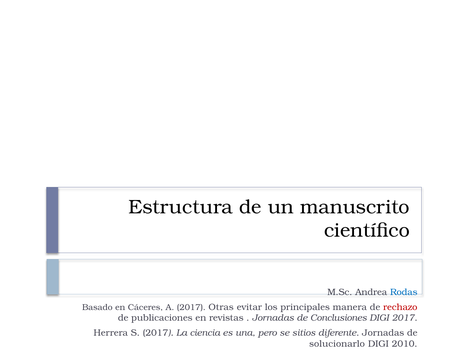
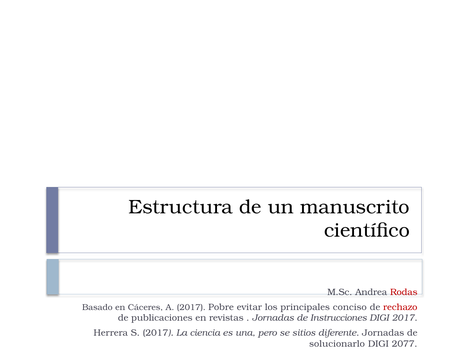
Rodas colour: blue -> red (404, 292)
Otras: Otras -> Pobre (221, 307)
manera: manera -> conciso (350, 307)
Conclusiones: Conclusiones -> Instrucciones (339, 318)
2010: 2010 -> 2077 (405, 344)
